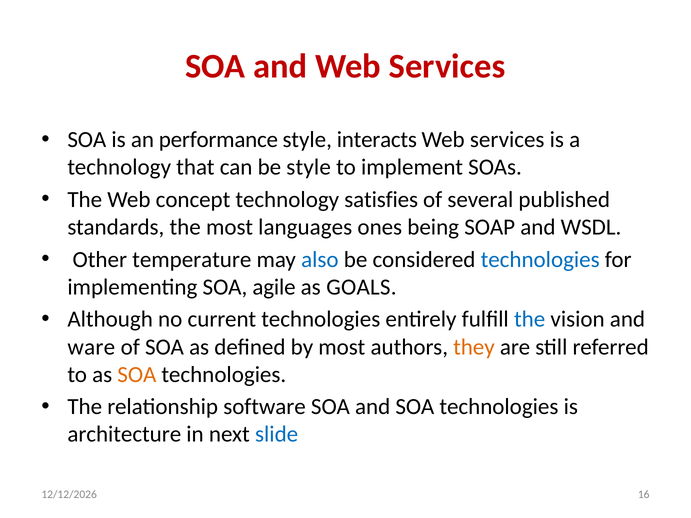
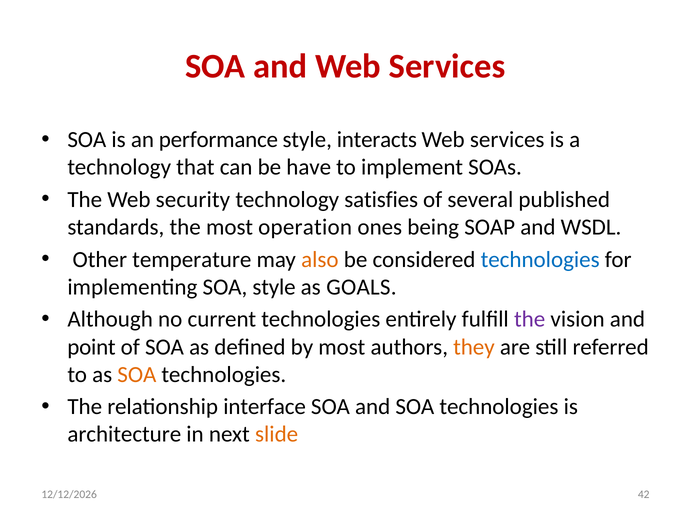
be style: style -> have (309, 167)
concept: concept -> security (193, 200)
languages: languages -> operation (305, 227)
also colour: blue -> orange (320, 260)
SOA agile: agile -> style (274, 287)
the colour: blue -> purple (530, 319)
ware: ware -> point (91, 347)
software: software -> interface (265, 407)
slide colour: blue -> orange (277, 435)
16: 16 -> 42 (644, 495)
